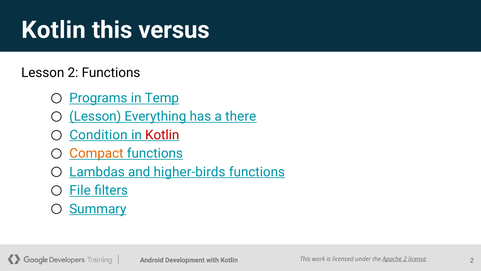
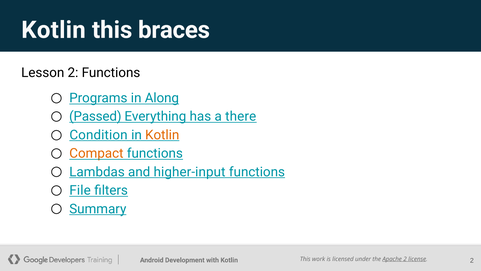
versus: versus -> braces (174, 30)
Temp: Temp -> Along (162, 98)
Lesson: Lesson -> Passed (95, 116)
Kotlin colour: red -> orange (162, 135)
higher-birds: higher-birds -> higher-input (190, 172)
